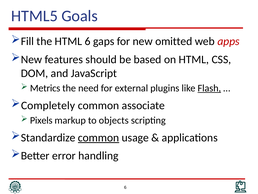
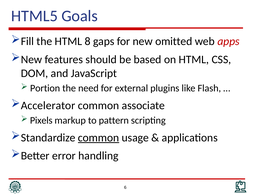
HTML 6: 6 -> 8 (88, 41)
Metrics: Metrics -> Portion (45, 88)
Flash underline: present -> none (209, 88)
Completely: Completely -> Accelerator (48, 105)
objects: objects -> pattern (114, 120)
